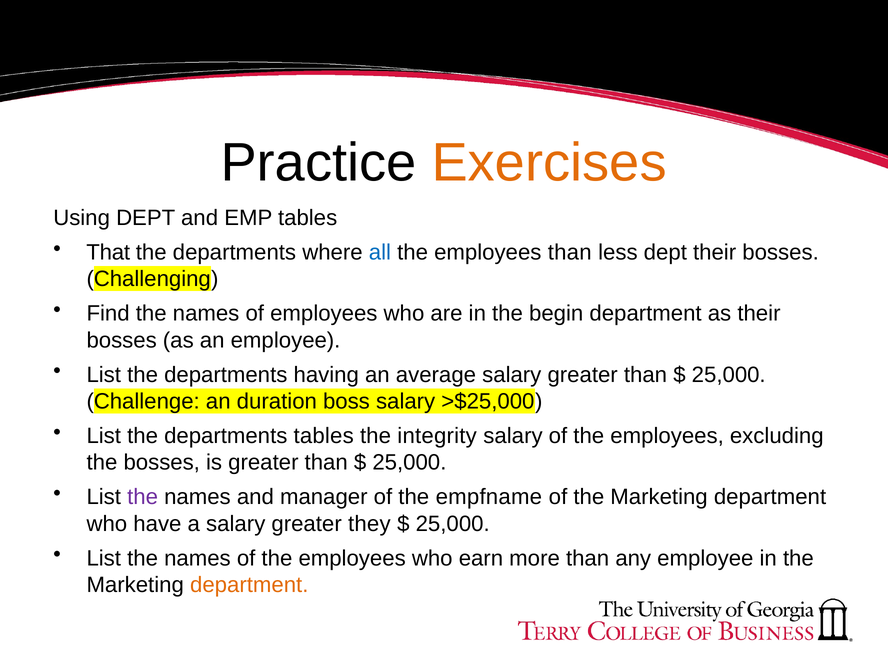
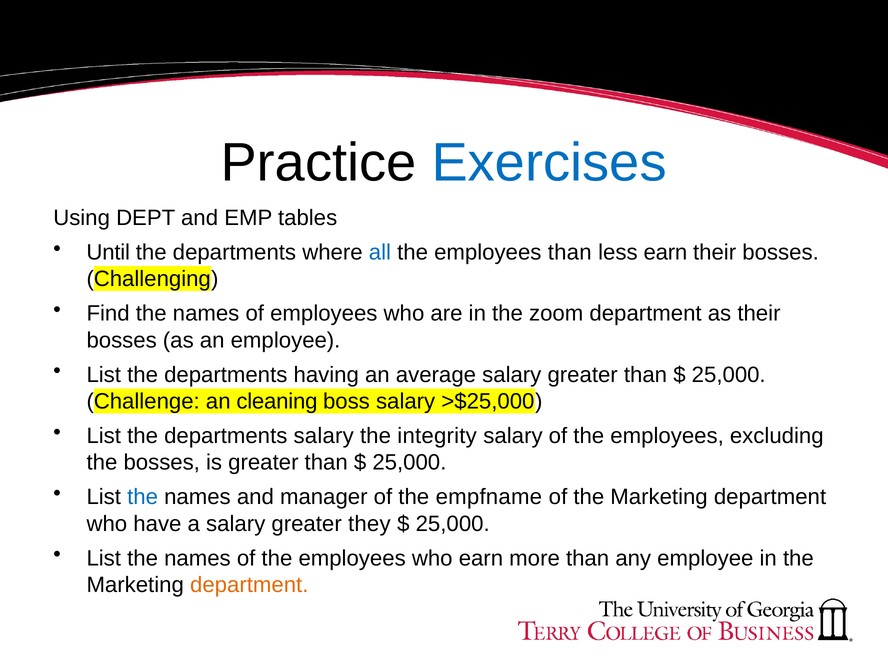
Exercises colour: orange -> blue (549, 163)
That: That -> Until (108, 252)
less dept: dept -> earn (665, 252)
begin: begin -> zoom (556, 314)
duration: duration -> cleaning (277, 401)
departments tables: tables -> salary (324, 436)
the colour: purple -> blue (143, 497)
